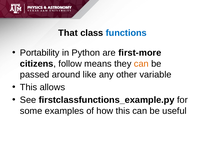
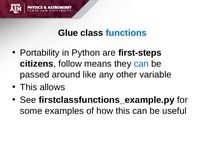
That: That -> Glue (68, 33)
first-more: first-more -> first-steps (140, 53)
can colour: orange -> blue (141, 64)
